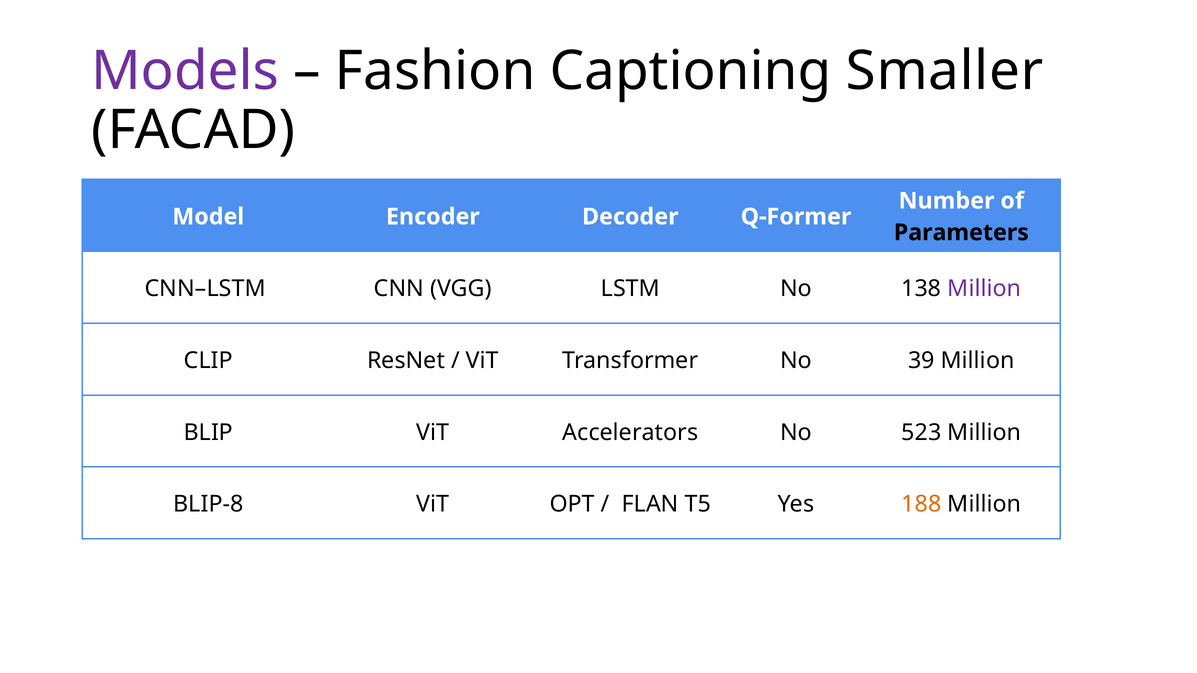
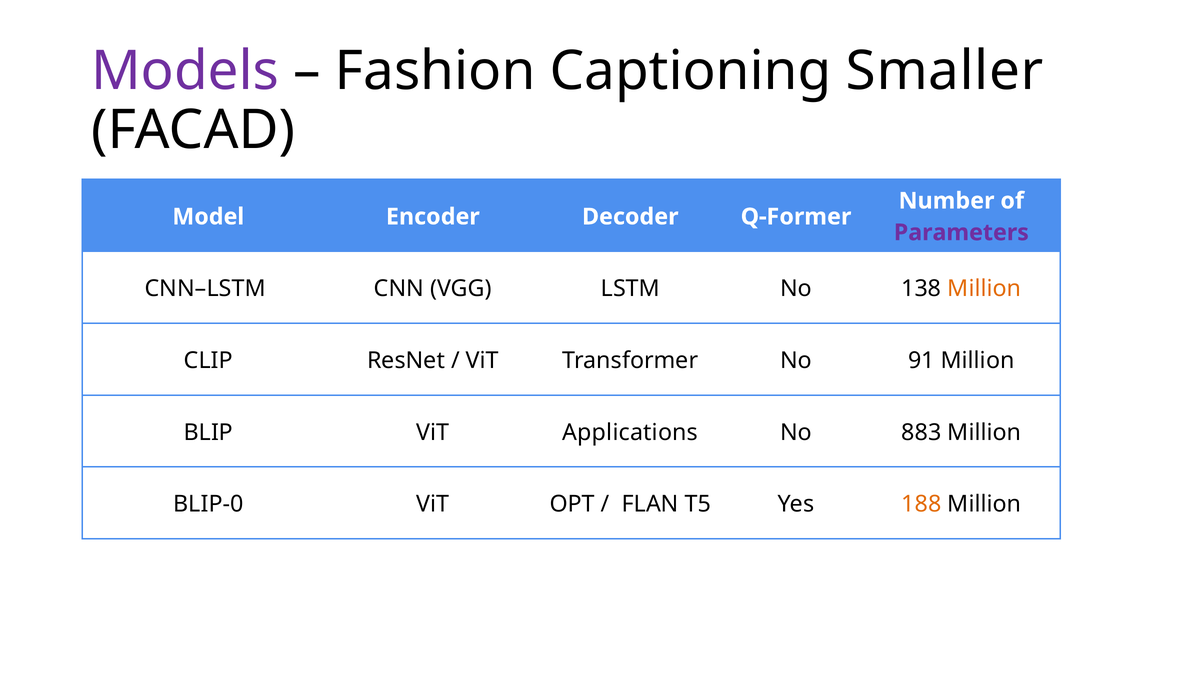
Parameters colour: black -> purple (961, 233)
Million colour: purple -> orange (984, 289)
39: 39 -> 91 (921, 361)
Accelerators: Accelerators -> Applications (630, 433)
523: 523 -> 883 (921, 433)
BLIP-8: BLIP-8 -> BLIP-0 (208, 504)
